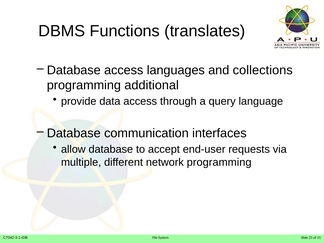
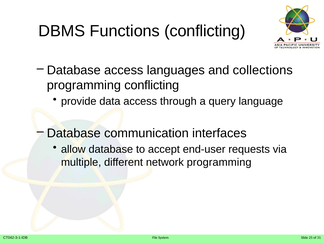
Functions translates: translates -> conflicting (205, 31)
programming additional: additional -> conflicting (152, 85)
